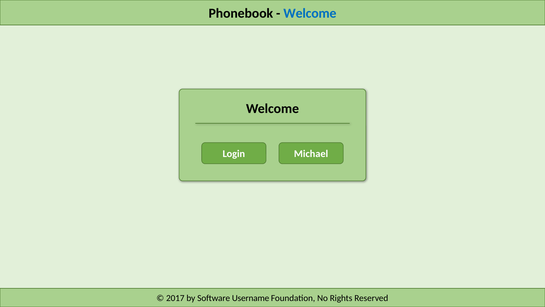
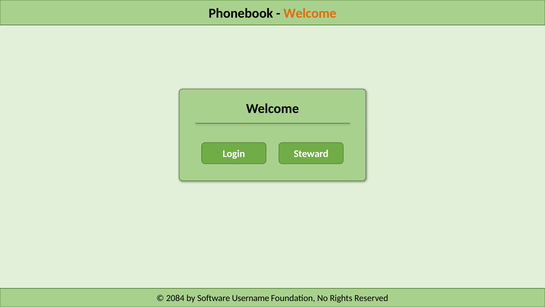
Welcome colour: blue -> orange (310, 13)
Michael: Michael -> Steward (311, 154)
2017: 2017 -> 2084 (175, 298)
